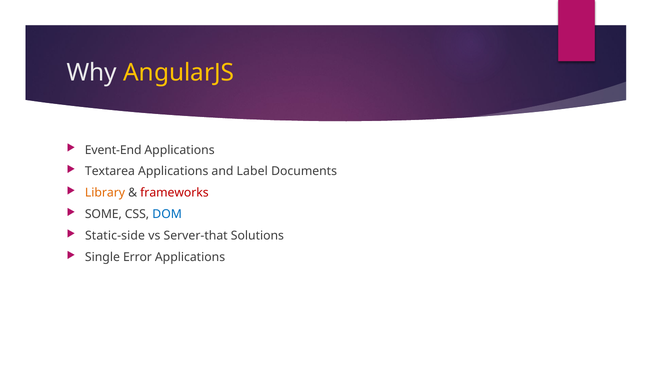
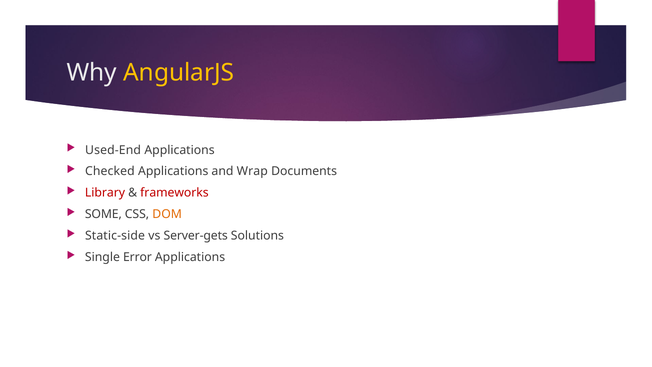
Event-End: Event-End -> Used-End (113, 150)
Textarea: Textarea -> Checked (110, 171)
Label: Label -> Wrap (252, 171)
Library colour: orange -> red (105, 193)
DOM colour: blue -> orange (167, 214)
Server-that: Server-that -> Server-gets (196, 236)
